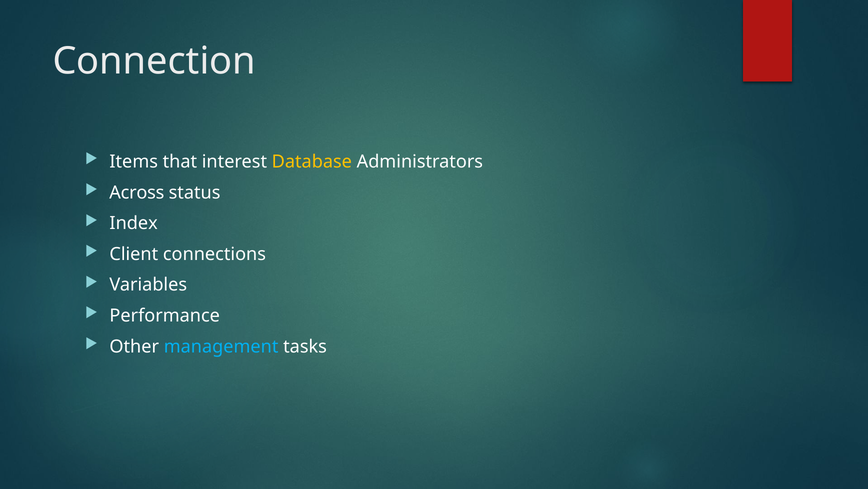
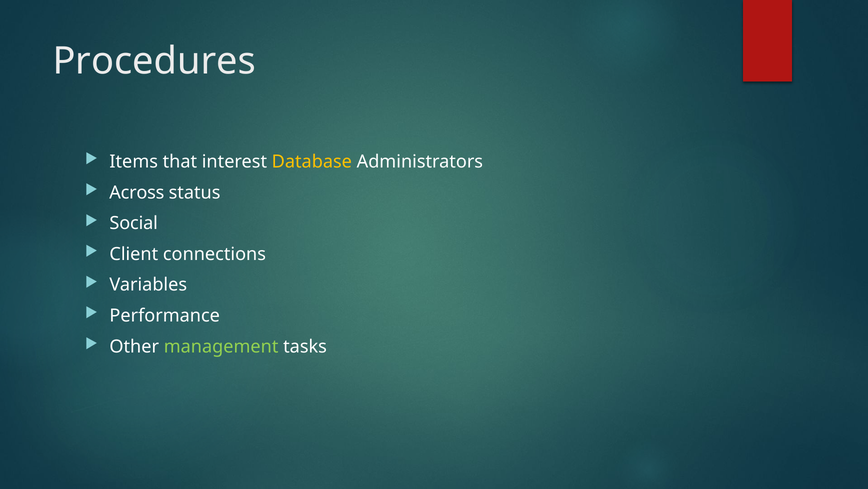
Connection: Connection -> Procedures (154, 61)
Index: Index -> Social (134, 223)
management colour: light blue -> light green (221, 346)
